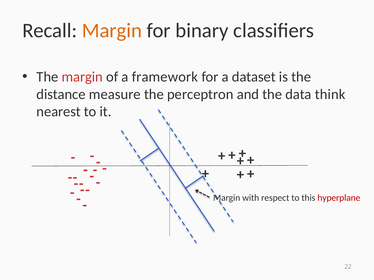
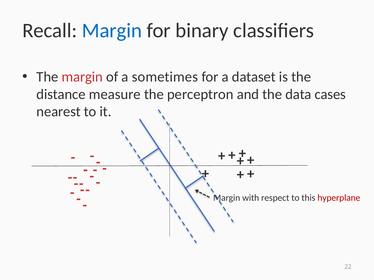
Margin colour: orange -> blue (112, 31)
framework: framework -> sometimes (165, 77)
think: think -> cases (330, 94)
